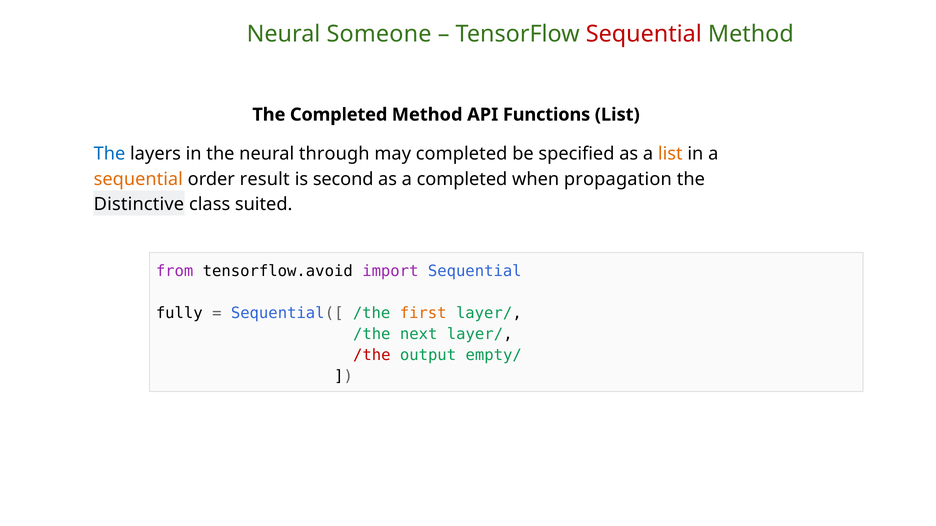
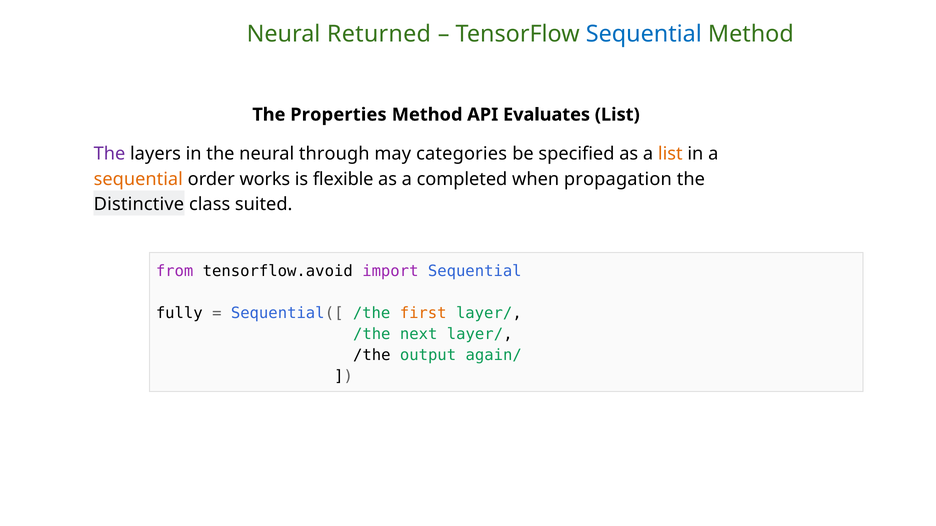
Someone: Someone -> Returned (379, 34)
Sequential colour: red -> blue (644, 34)
The Completed: Completed -> Properties (338, 115)
Functions: Functions -> Evaluates (547, 115)
The colour: blue -> purple (110, 154)
may completed: completed -> categories (462, 154)
result: result -> works (265, 179)
second: second -> flexible (343, 179)
/the colour: red -> black (372, 356)
empty/: empty/ -> again/ (494, 356)
